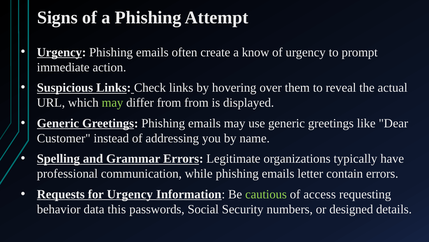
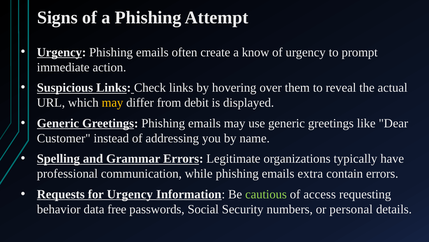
may colour: light green -> yellow (112, 103)
from from: from -> debit (197, 103)
letter: letter -> extra (310, 173)
this: this -> free (117, 209)
designed: designed -> personal (351, 209)
